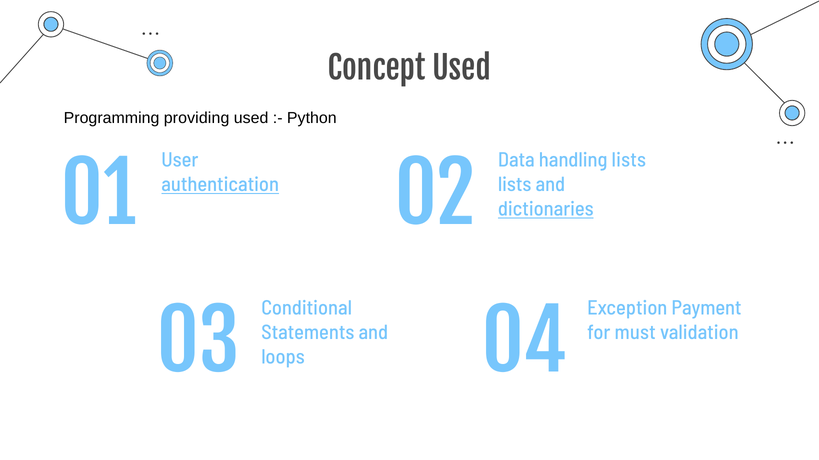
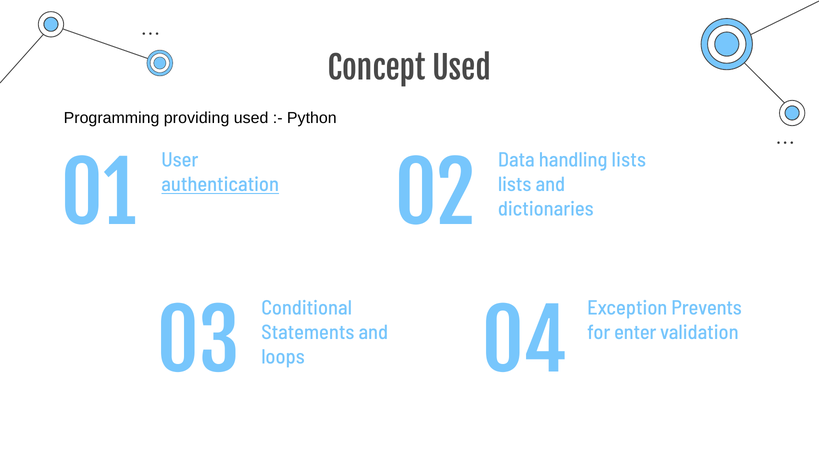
dictionaries underline: present -> none (546, 209)
Payment: Payment -> Prevents (707, 309)
must: must -> enter (635, 333)
